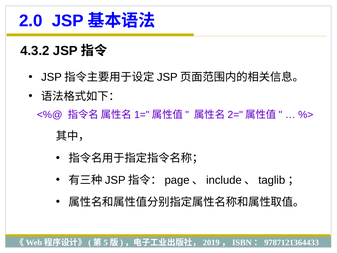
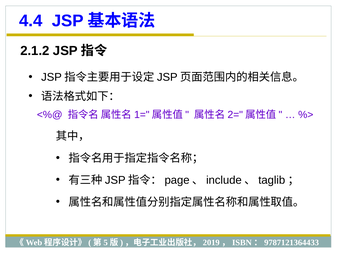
2.0: 2.0 -> 4.4 (31, 21)
4.3.2: 4.3.2 -> 2.1.2 (35, 51)
